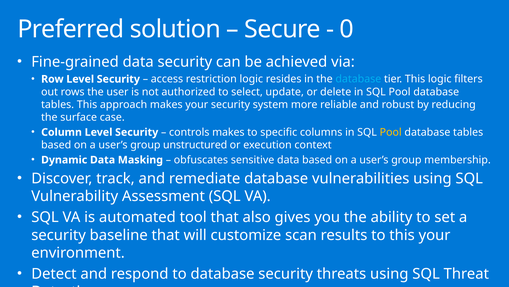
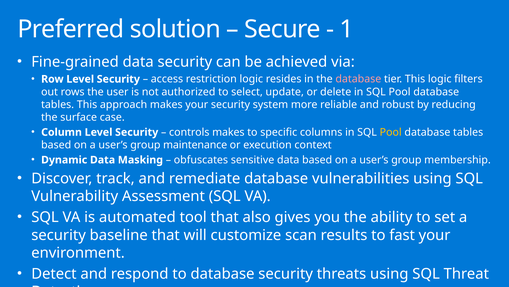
0: 0 -> 1 (347, 29)
database colour: light blue -> pink (358, 79)
unstructured: unstructured -> maintenance (195, 145)
to this: this -> fast (402, 235)
